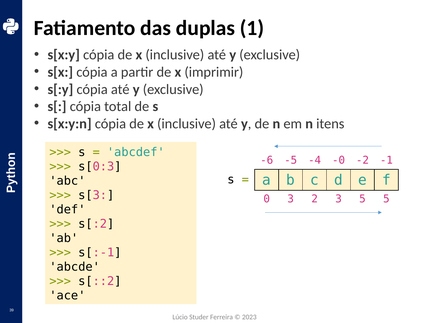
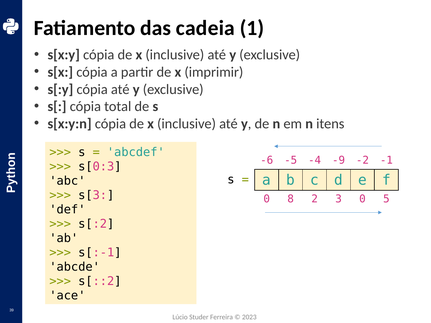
duplas: duplas -> cadeia (205, 28)
-0: -0 -> -9 (339, 160)
0 3: 3 -> 8 (291, 199)
3 5: 5 -> 0 (362, 199)
